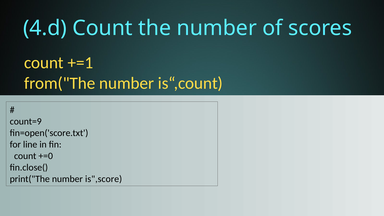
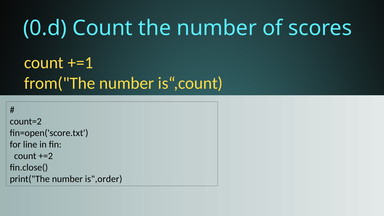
4.d: 4.d -> 0.d (45, 28)
count=9: count=9 -> count=2 (26, 121)
+=0: +=0 -> +=2 (46, 156)
is",score: is",score -> is",order (104, 179)
